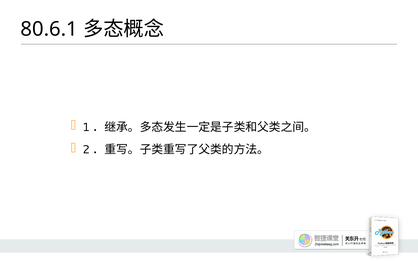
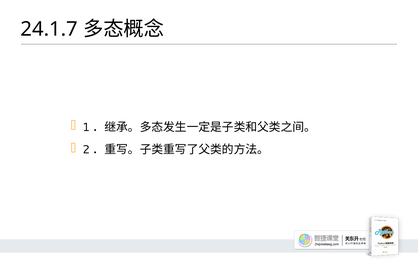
80.6.1: 80.6.1 -> 24.1.7 (49, 29)
